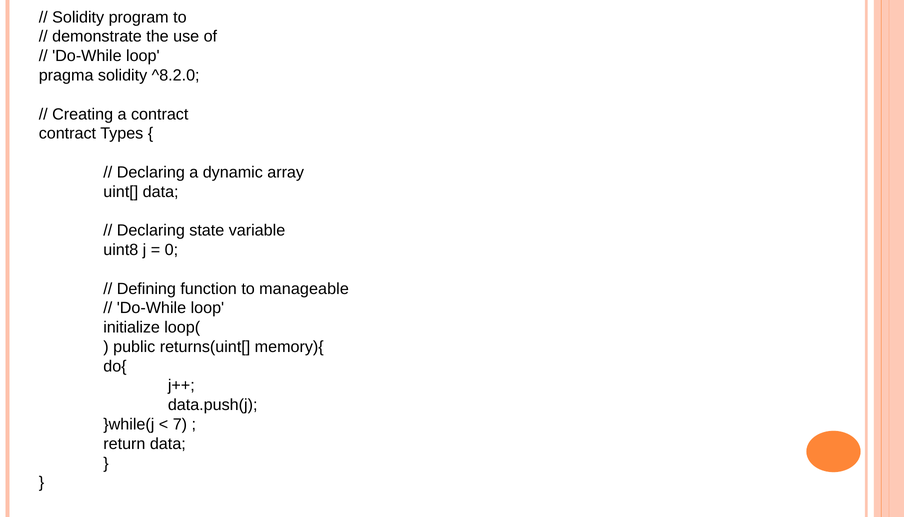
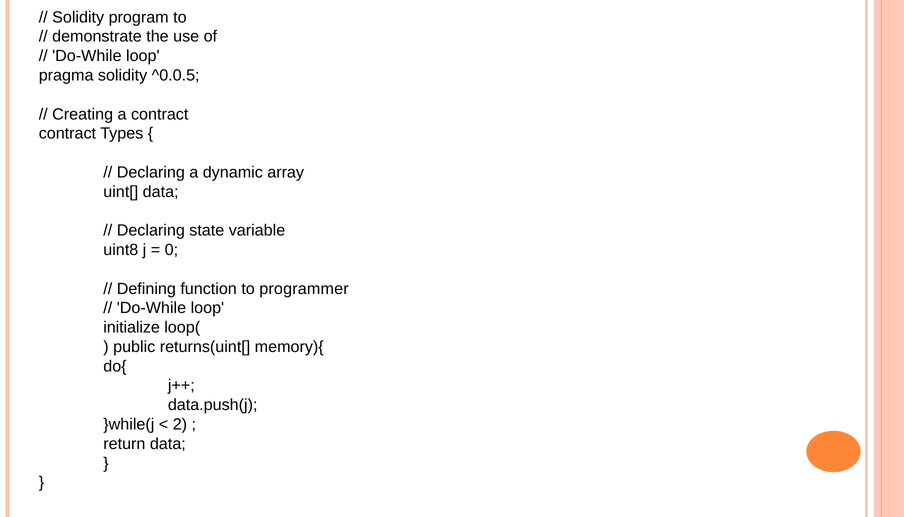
^8.2.0: ^8.2.0 -> ^0.0.5 (176, 75)
manageable: manageable -> programmer (304, 288)
7: 7 -> 2 (180, 424)
